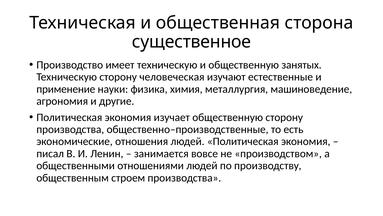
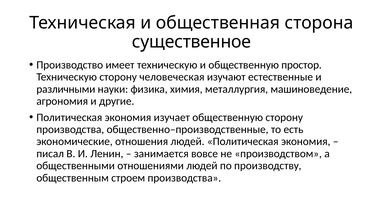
занятых: занятых -> простор (302, 65)
применение: применение -> различными (66, 89)
